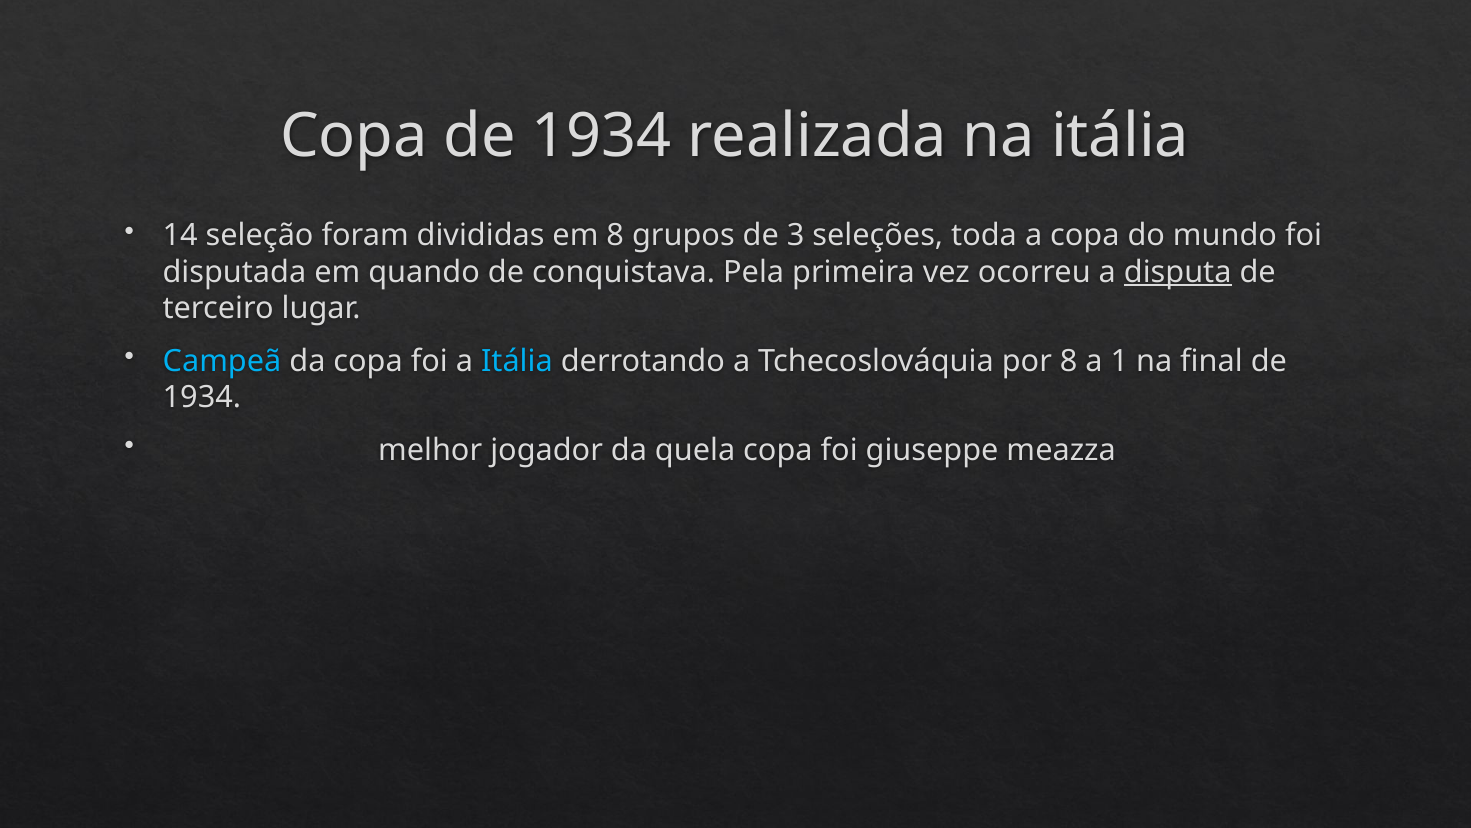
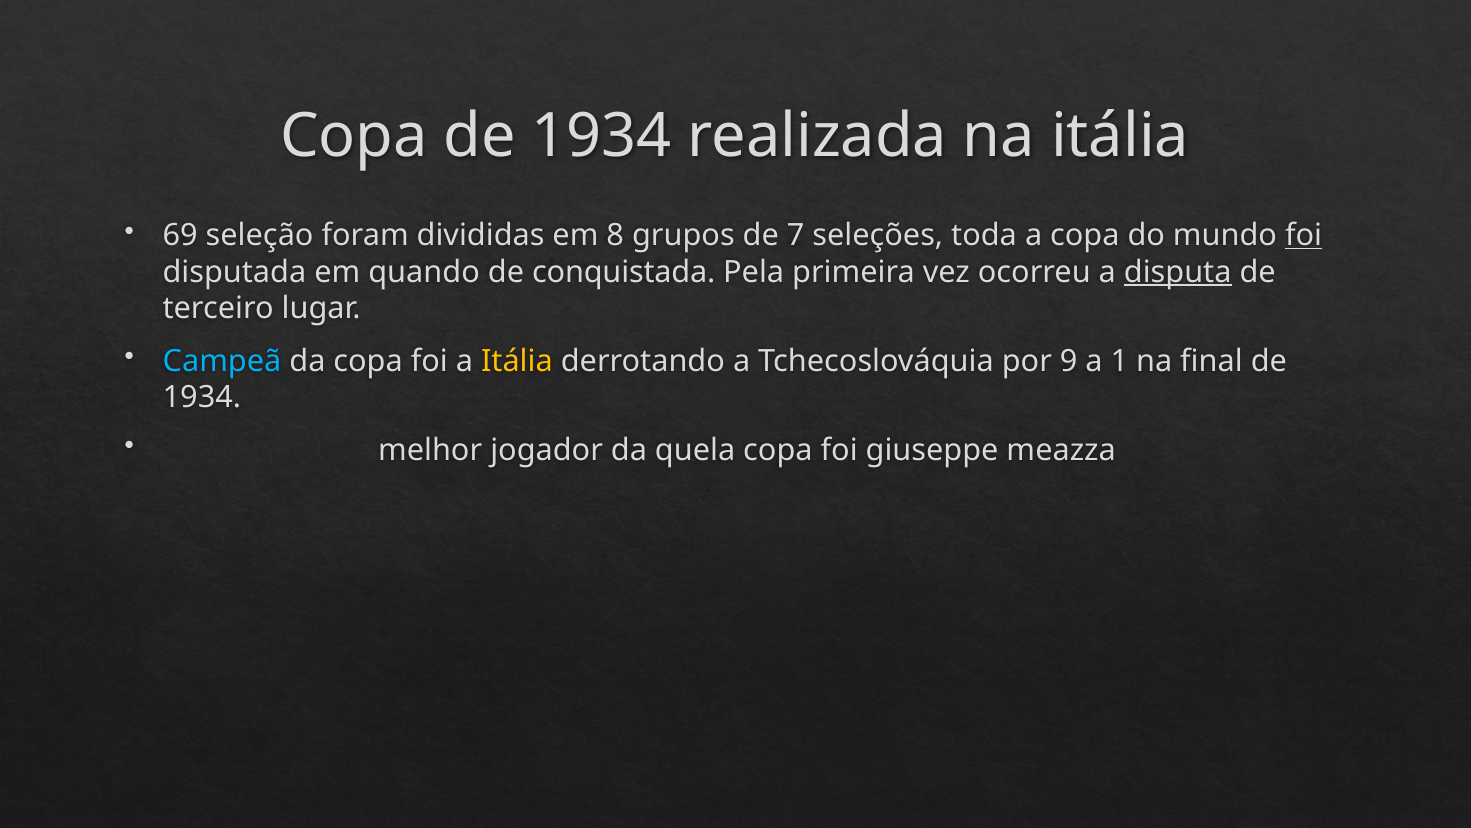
14: 14 -> 69 (180, 235)
3: 3 -> 7 (796, 235)
foi underline: none -> present (1304, 235)
conquistava: conquistava -> conquistada (624, 272)
Itália colour: light blue -> yellow (517, 361)
por 8: 8 -> 9 (1069, 361)
